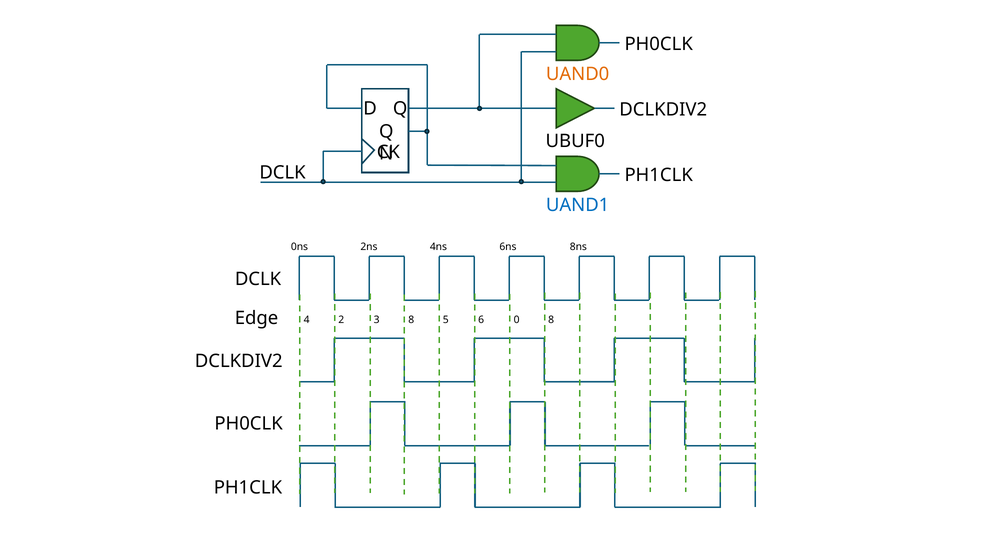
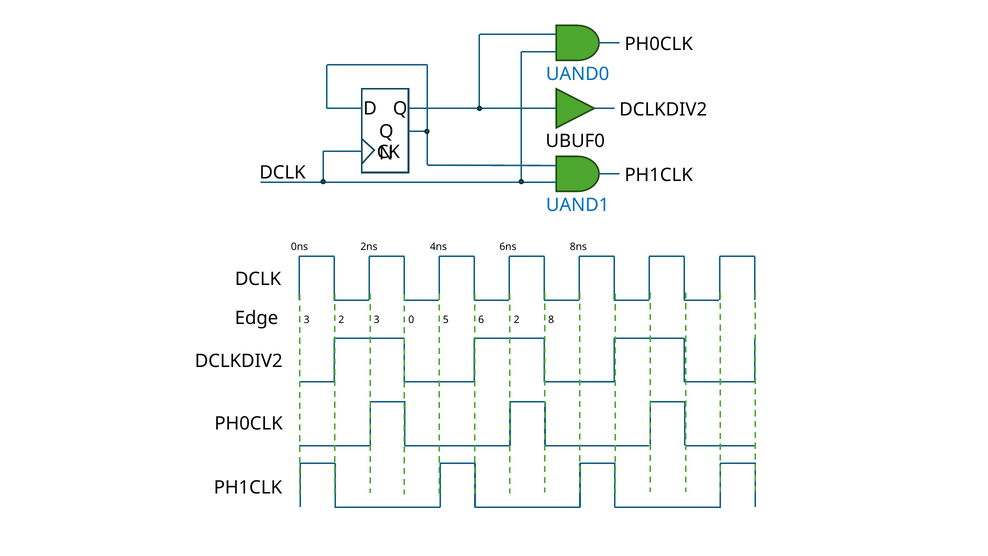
UAND0 colour: orange -> blue (578, 74)
Edge 4: 4 -> 3 (307, 320)
3 8: 8 -> 0 (411, 319)
6 0: 0 -> 2 (517, 320)
